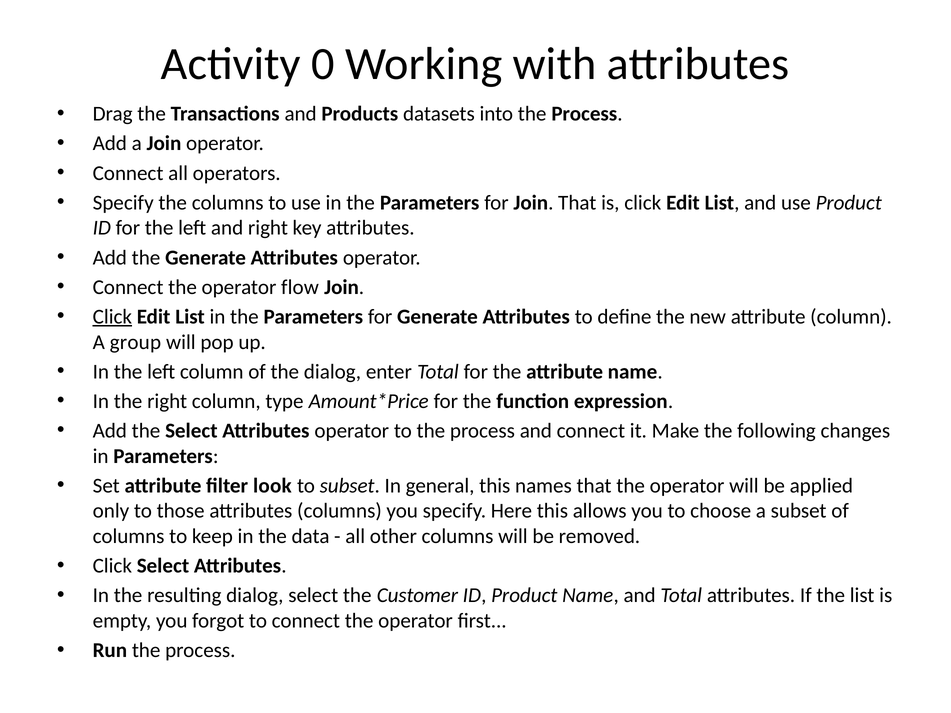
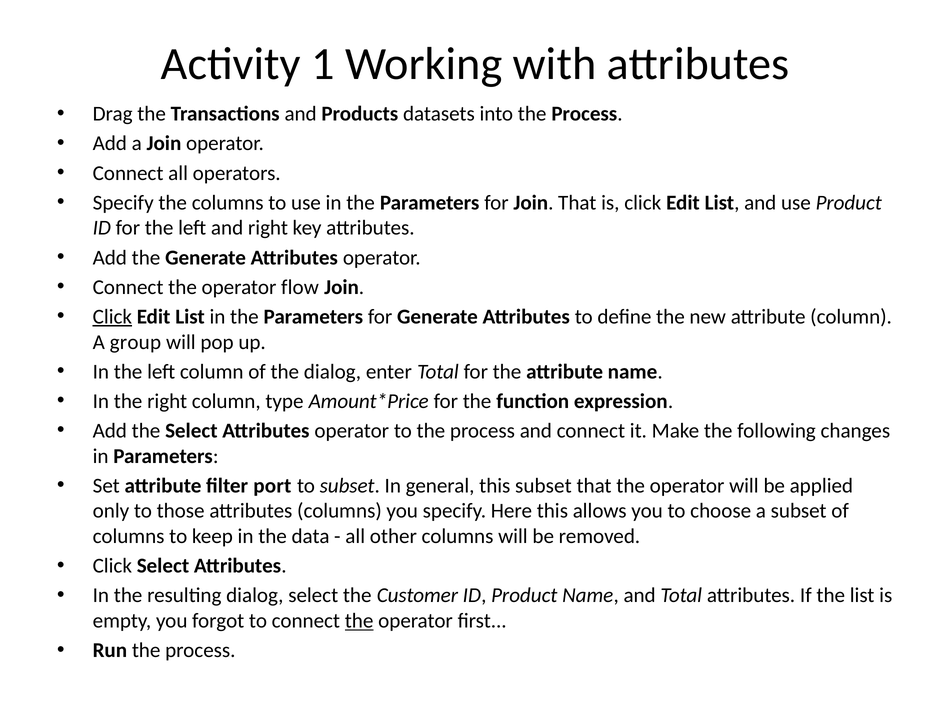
0: 0 -> 1 (323, 64)
look: look -> port (272, 486)
this names: names -> subset (543, 486)
the underline: none -> present (359, 621)
